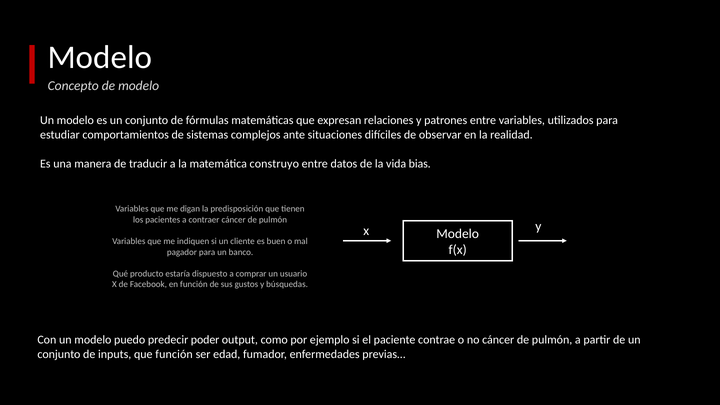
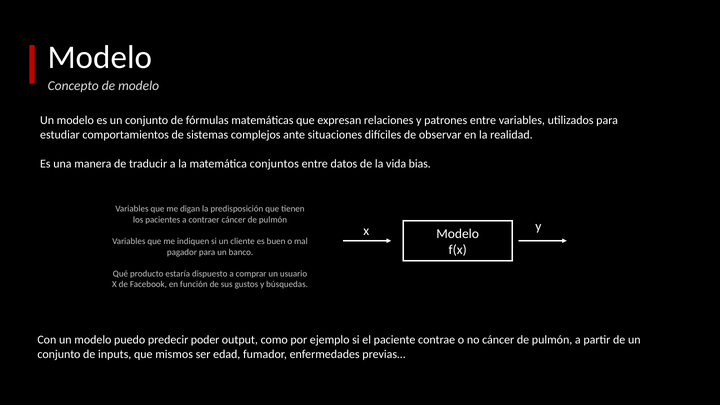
construyo: construyo -> conjuntos (274, 164)
que función: función -> mismos (174, 354)
